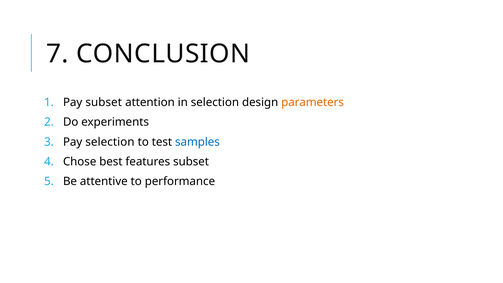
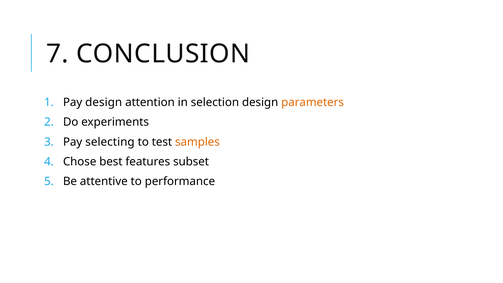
Pay subset: subset -> design (104, 102)
Pay selection: selection -> selecting (110, 142)
samples colour: blue -> orange (197, 142)
